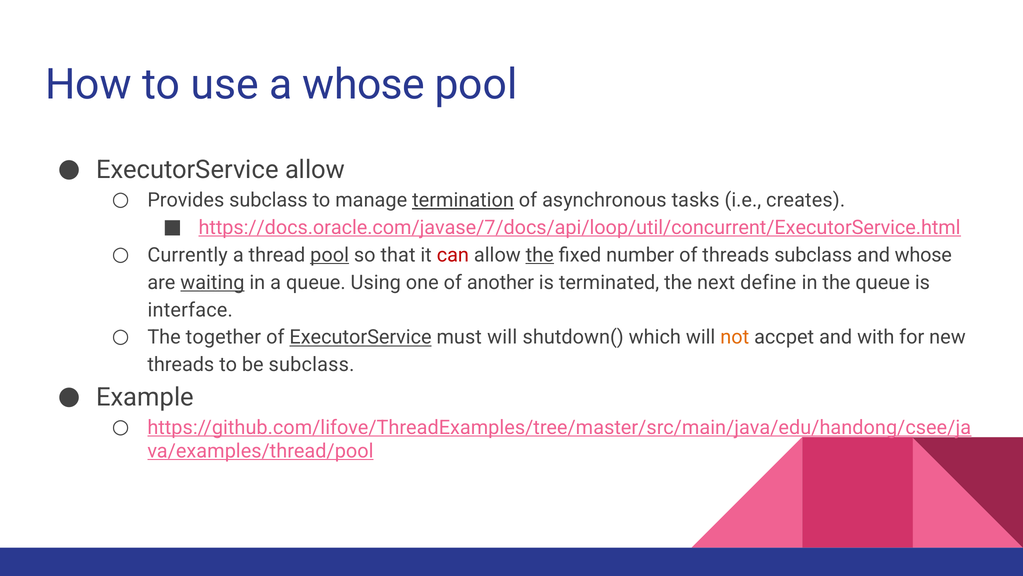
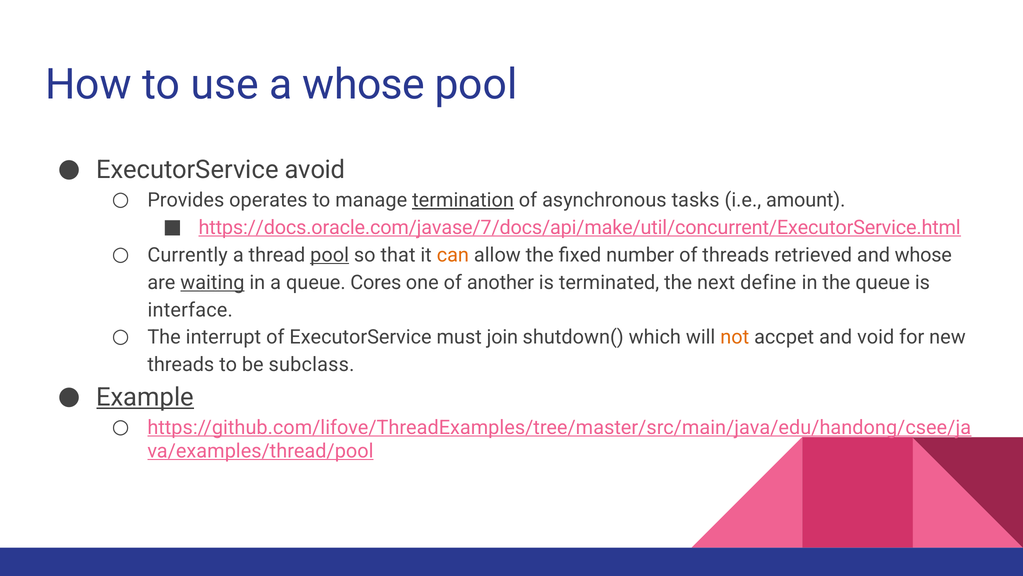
ExecutorService allow: allow -> avoid (315, 170)
Provides subclass: subclass -> operates (268, 200)
creates: creates -> amount (806, 200)
https://docs.oracle.com/javase/7/docs/api/loop/util/concurrent/ExecutorService.html: https://docs.oracle.com/javase/7/docs/api/loop/util/concurrent/ExecutorService.html -> https://docs.oracle.com/javase/7/docs/api/make/util/concurrent/ExecutorService.html (580, 227)
can colour: red -> orange (453, 255)
the underline: present -> none (540, 255)
threads subclass: subclass -> retrieved (813, 255)
Using: Using -> Cores (376, 282)
together: together -> interrupt (223, 337)
ExecutorService underline: present -> none (361, 337)
must will: will -> join (502, 337)
with: with -> void (876, 337)
Example underline: none -> present (145, 397)
